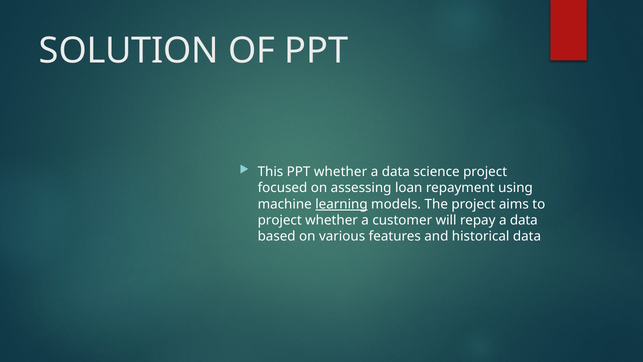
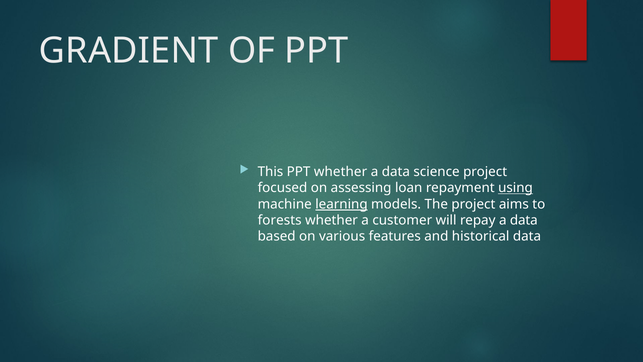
SOLUTION: SOLUTION -> GRADIENT (129, 51)
using underline: none -> present (515, 188)
project: project -> forests (280, 220)
